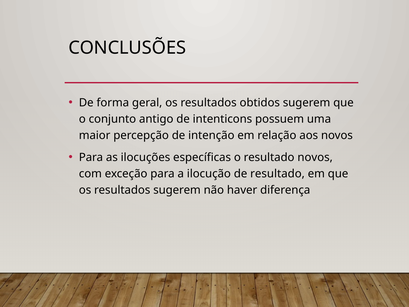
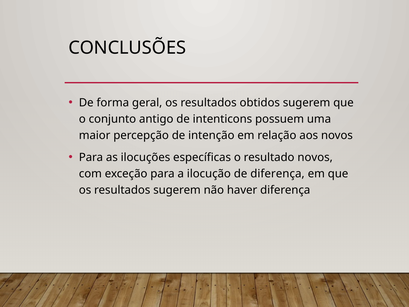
de resultado: resultado -> diferença (277, 174)
